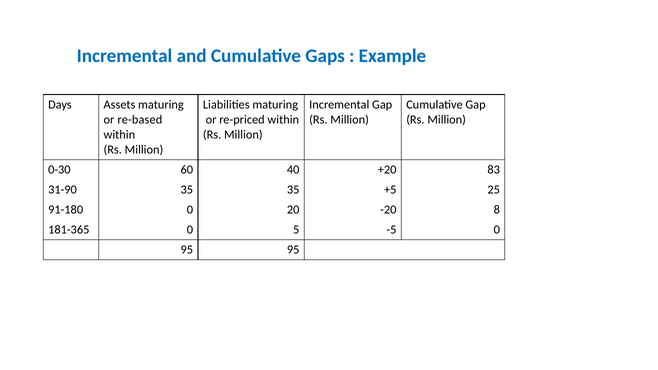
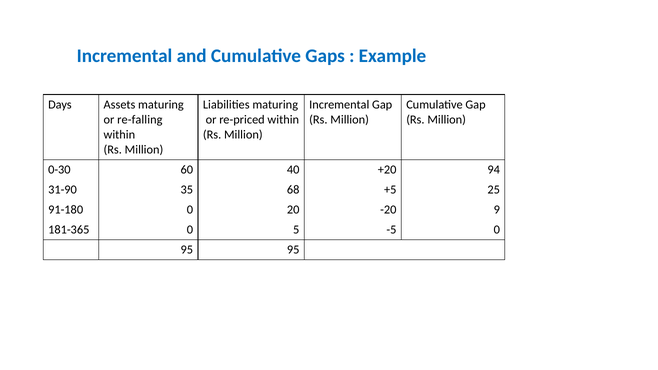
re-based: re-based -> re-falling (140, 120)
83: 83 -> 94 (494, 170)
35 35: 35 -> 68 (293, 190)
8: 8 -> 9 (497, 210)
